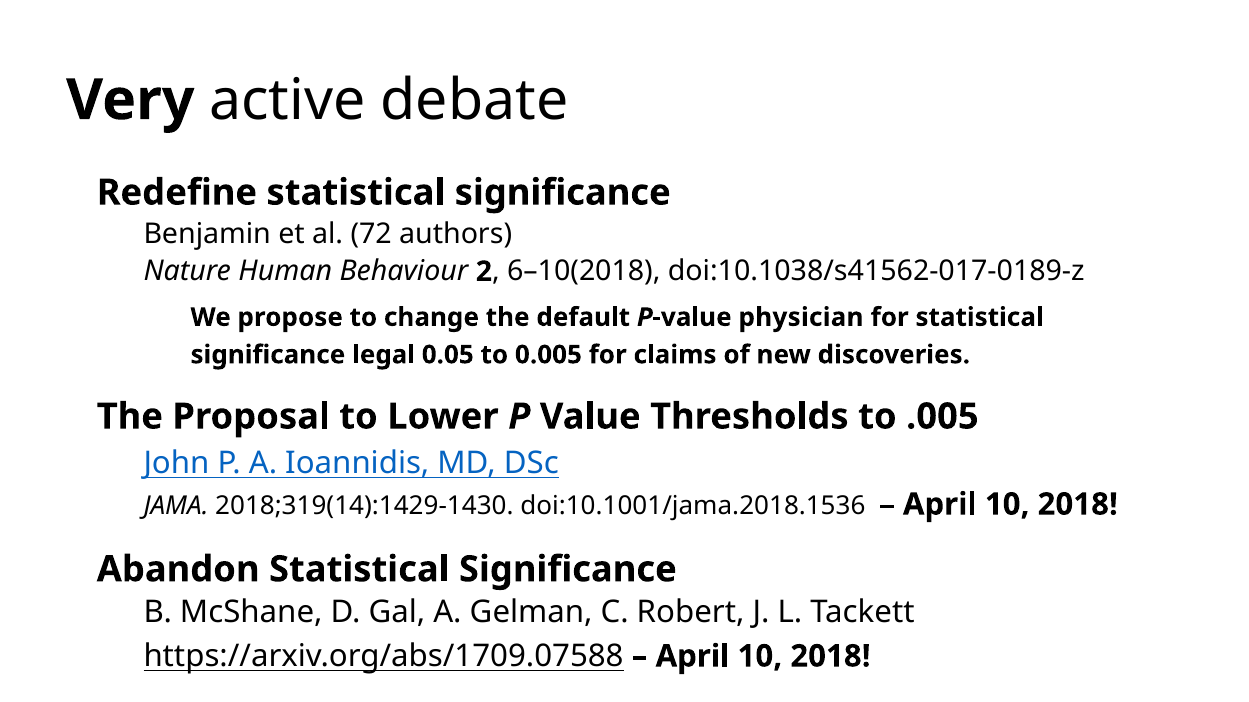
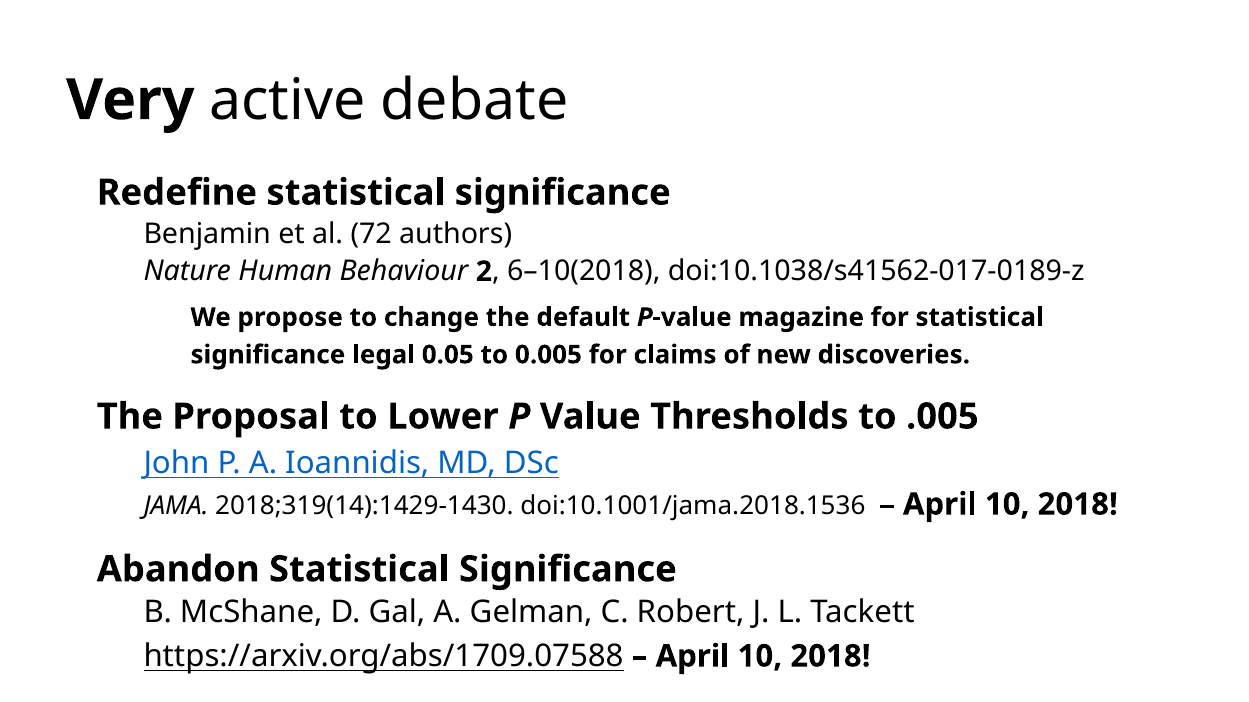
physician: physician -> magazine (801, 318)
